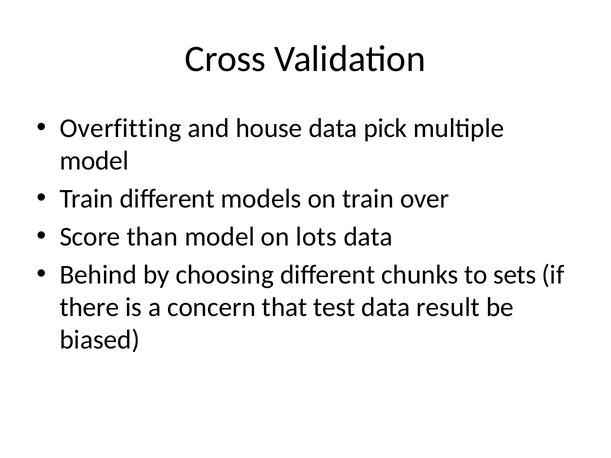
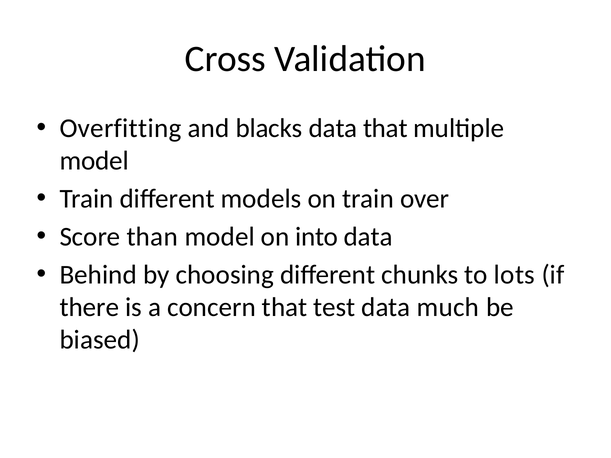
house: house -> blacks (269, 128)
data pick: pick -> that (385, 128)
lots: lots -> into (317, 237)
sets: sets -> lots (514, 275)
result: result -> much (448, 307)
